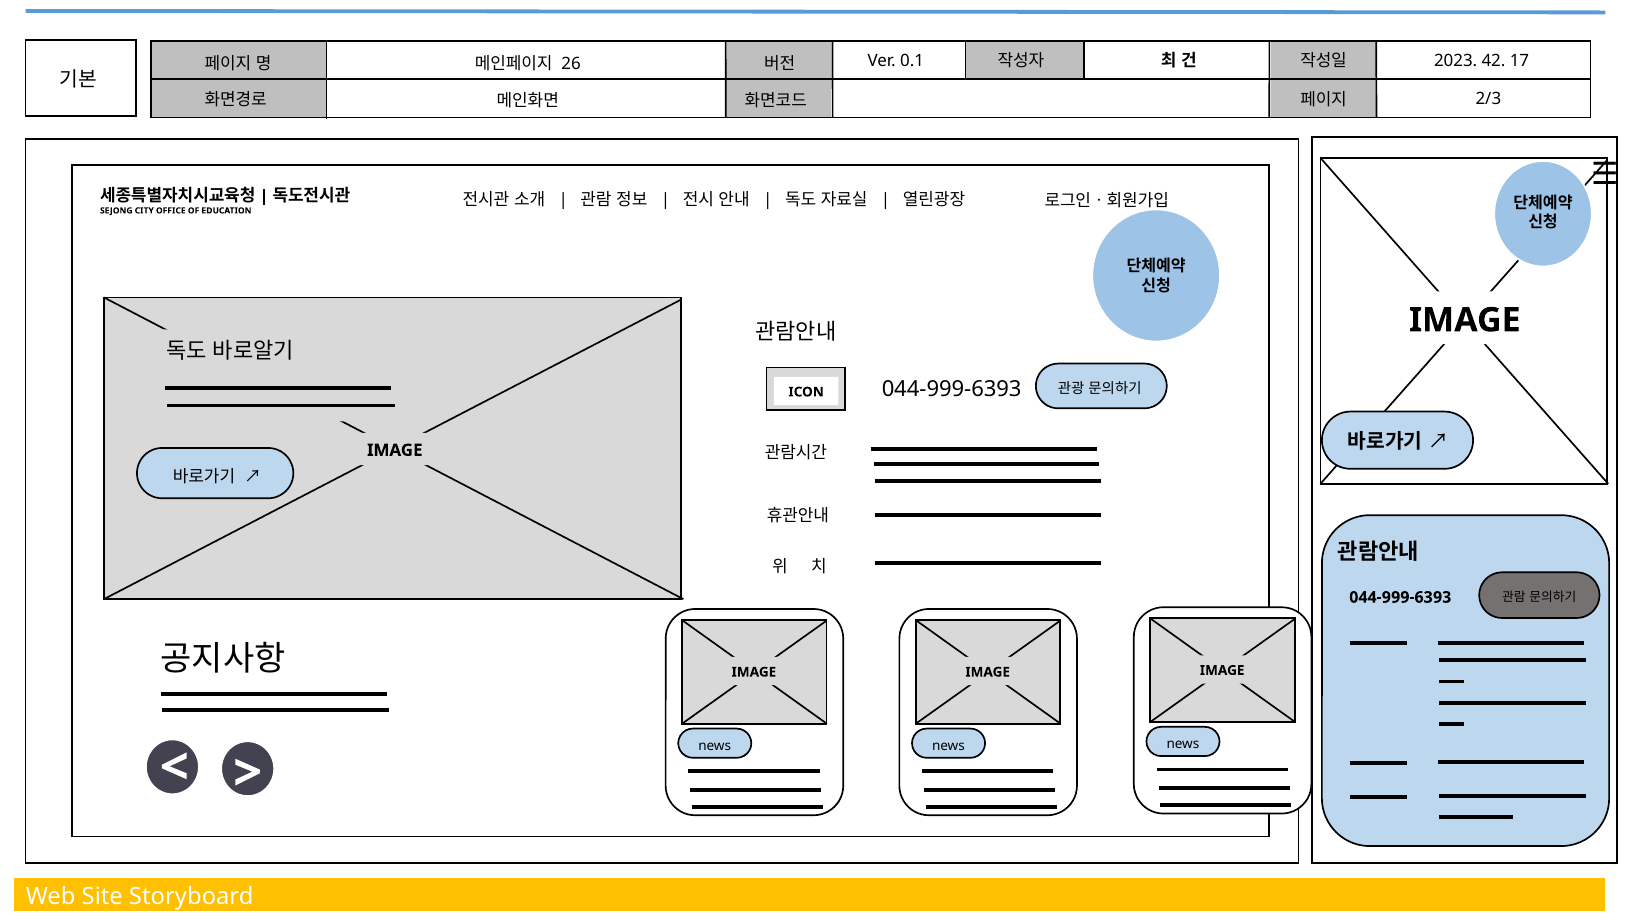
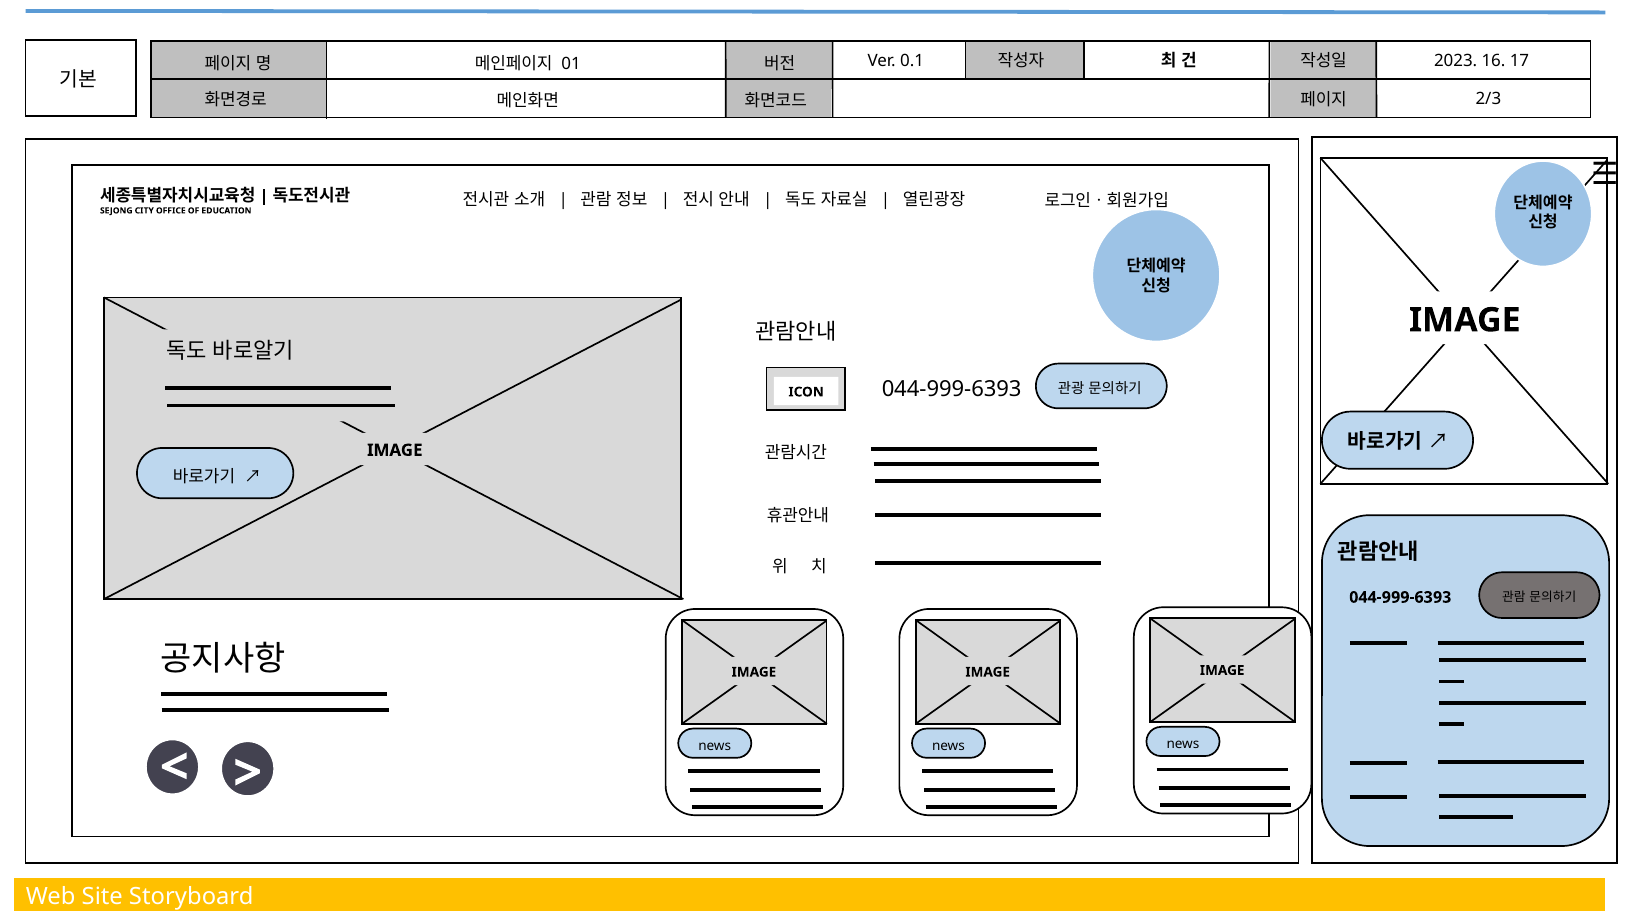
26: 26 -> 01 (571, 64)
42: 42 -> 16 (1493, 61)
